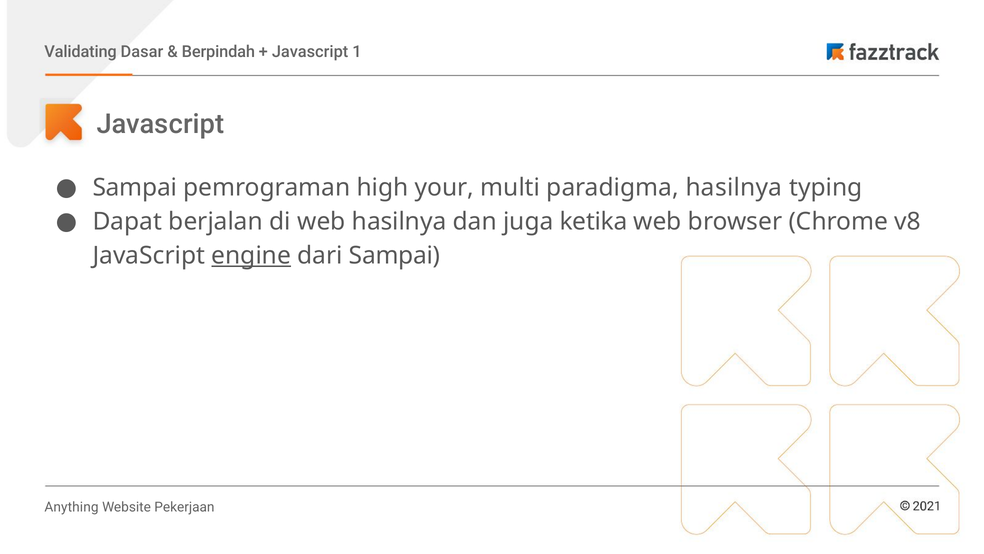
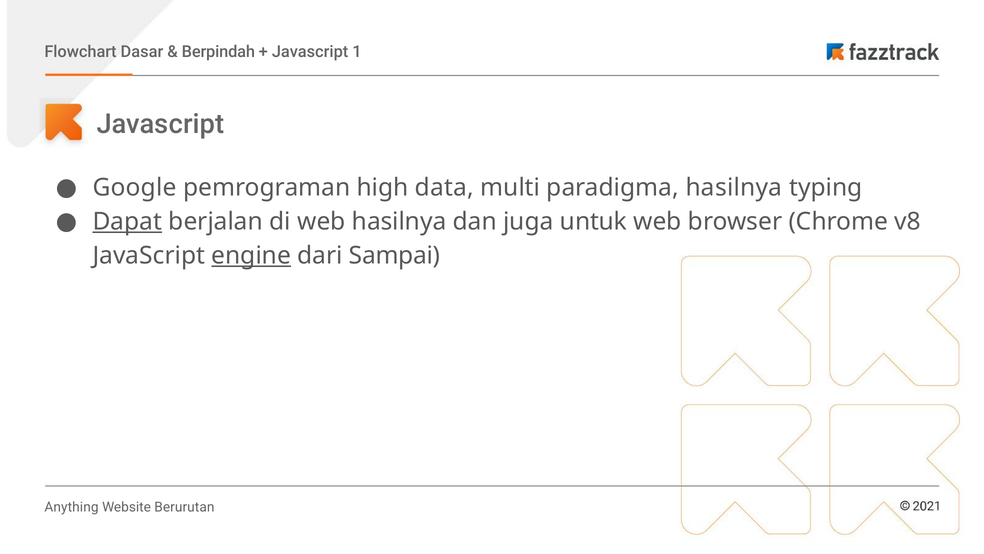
Validating: Validating -> Flowchart (80, 52)
Sampai: Sampai -> Google (135, 188)
your: your -> data (444, 188)
Dapat underline: none -> present (127, 221)
ketika: ketika -> untuk (593, 221)
Pekerjaan: Pekerjaan -> Berurutan (184, 507)
